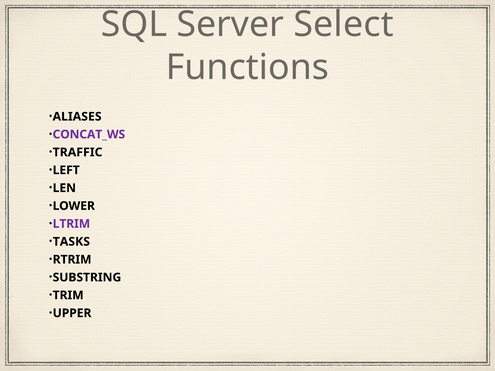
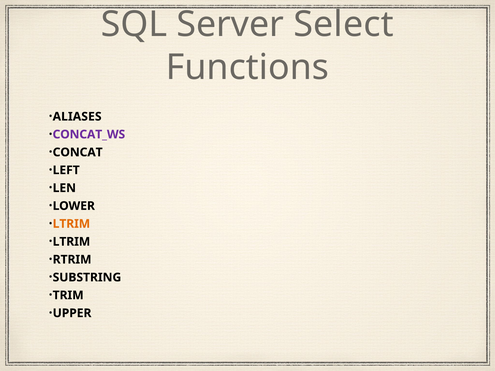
TRAFFIC: TRAFFIC -> CONCAT (78, 152)
LTRIM colour: purple -> orange (71, 224)
TASKS: TASKS -> LTRIM (71, 242)
